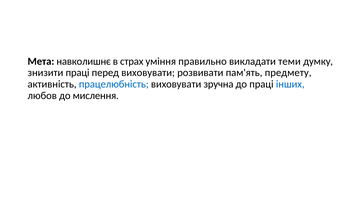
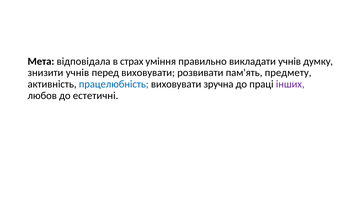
навколишнє: навколишнє -> відповідала (84, 61)
викладати теми: теми -> учнів (290, 61)
знизити праці: праці -> учнів (77, 73)
інших colour: blue -> purple (290, 84)
мислення: мислення -> естетичні (96, 95)
